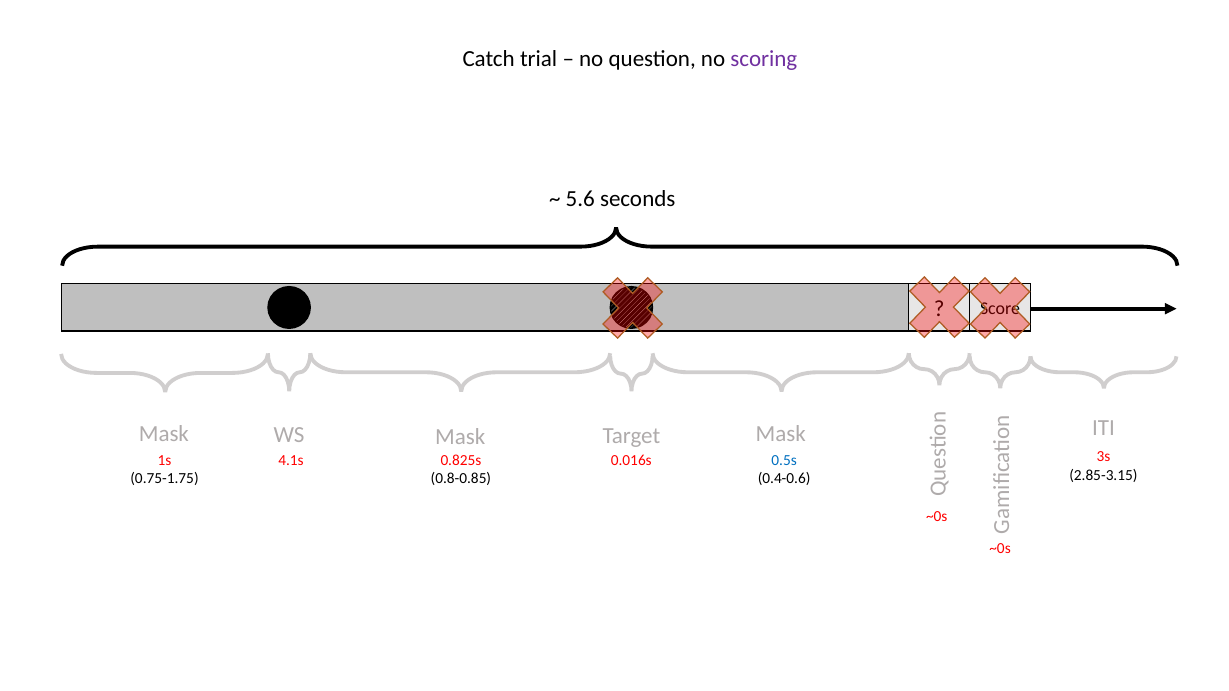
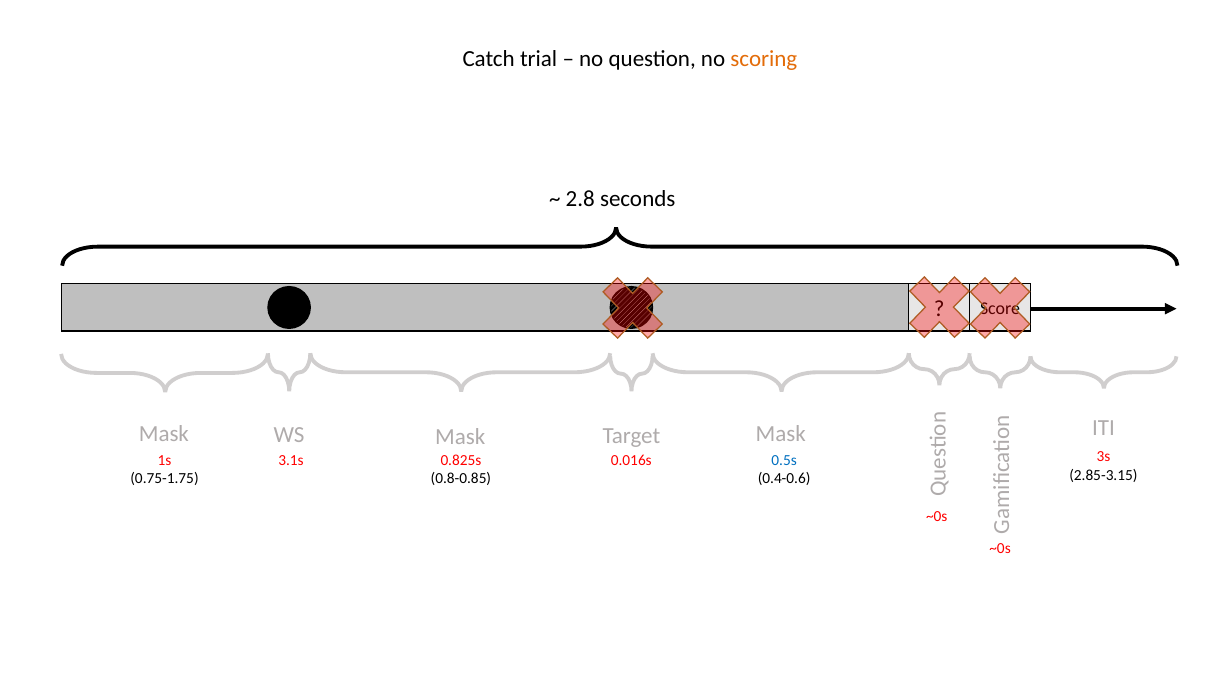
scoring colour: purple -> orange (764, 58)
5.6: 5.6 -> 2.8 (580, 199)
4.1s: 4.1s -> 3.1s (291, 460)
